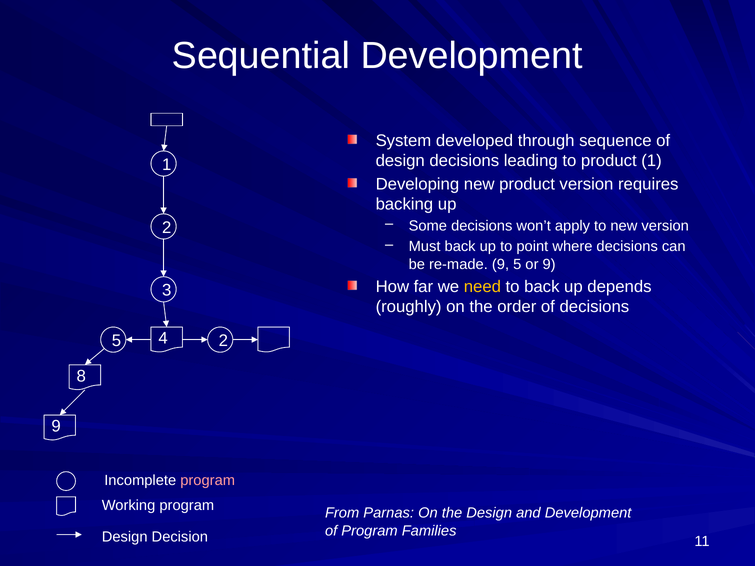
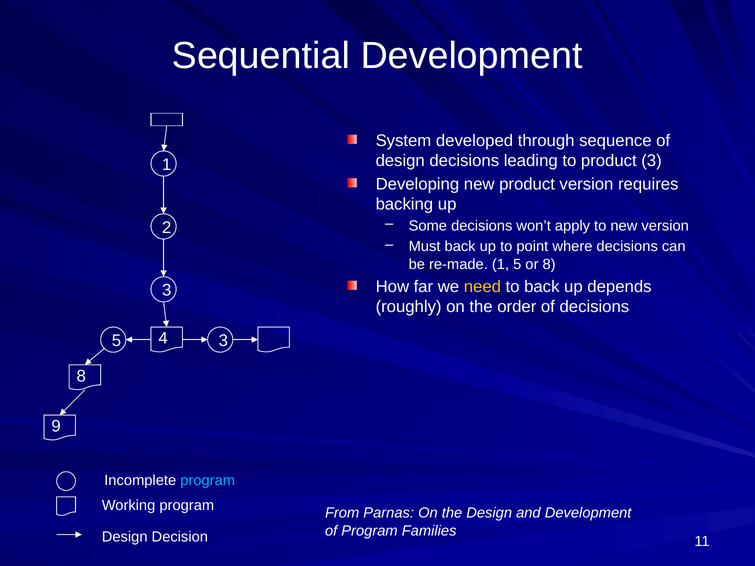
product 1: 1 -> 3 (652, 161)
re-made 9: 9 -> 1 (501, 264)
or 9: 9 -> 8 (549, 264)
5 2: 2 -> 3 (223, 341)
program colour: pink -> light blue (208, 481)
